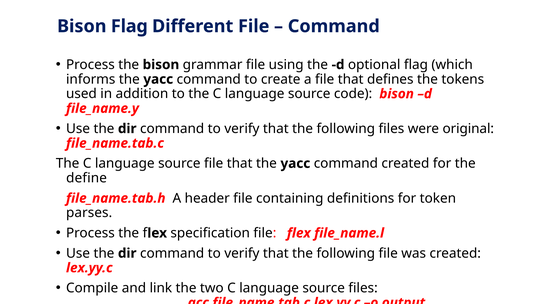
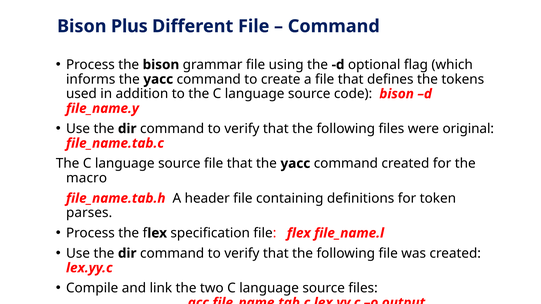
Bison Flag: Flag -> Plus (129, 26)
define: define -> macro (87, 178)
